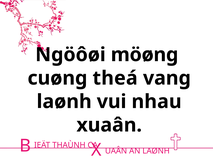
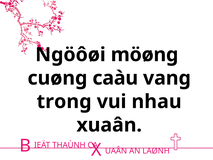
theá: theá -> caàu (115, 78)
laønh: laønh -> trong (64, 101)
